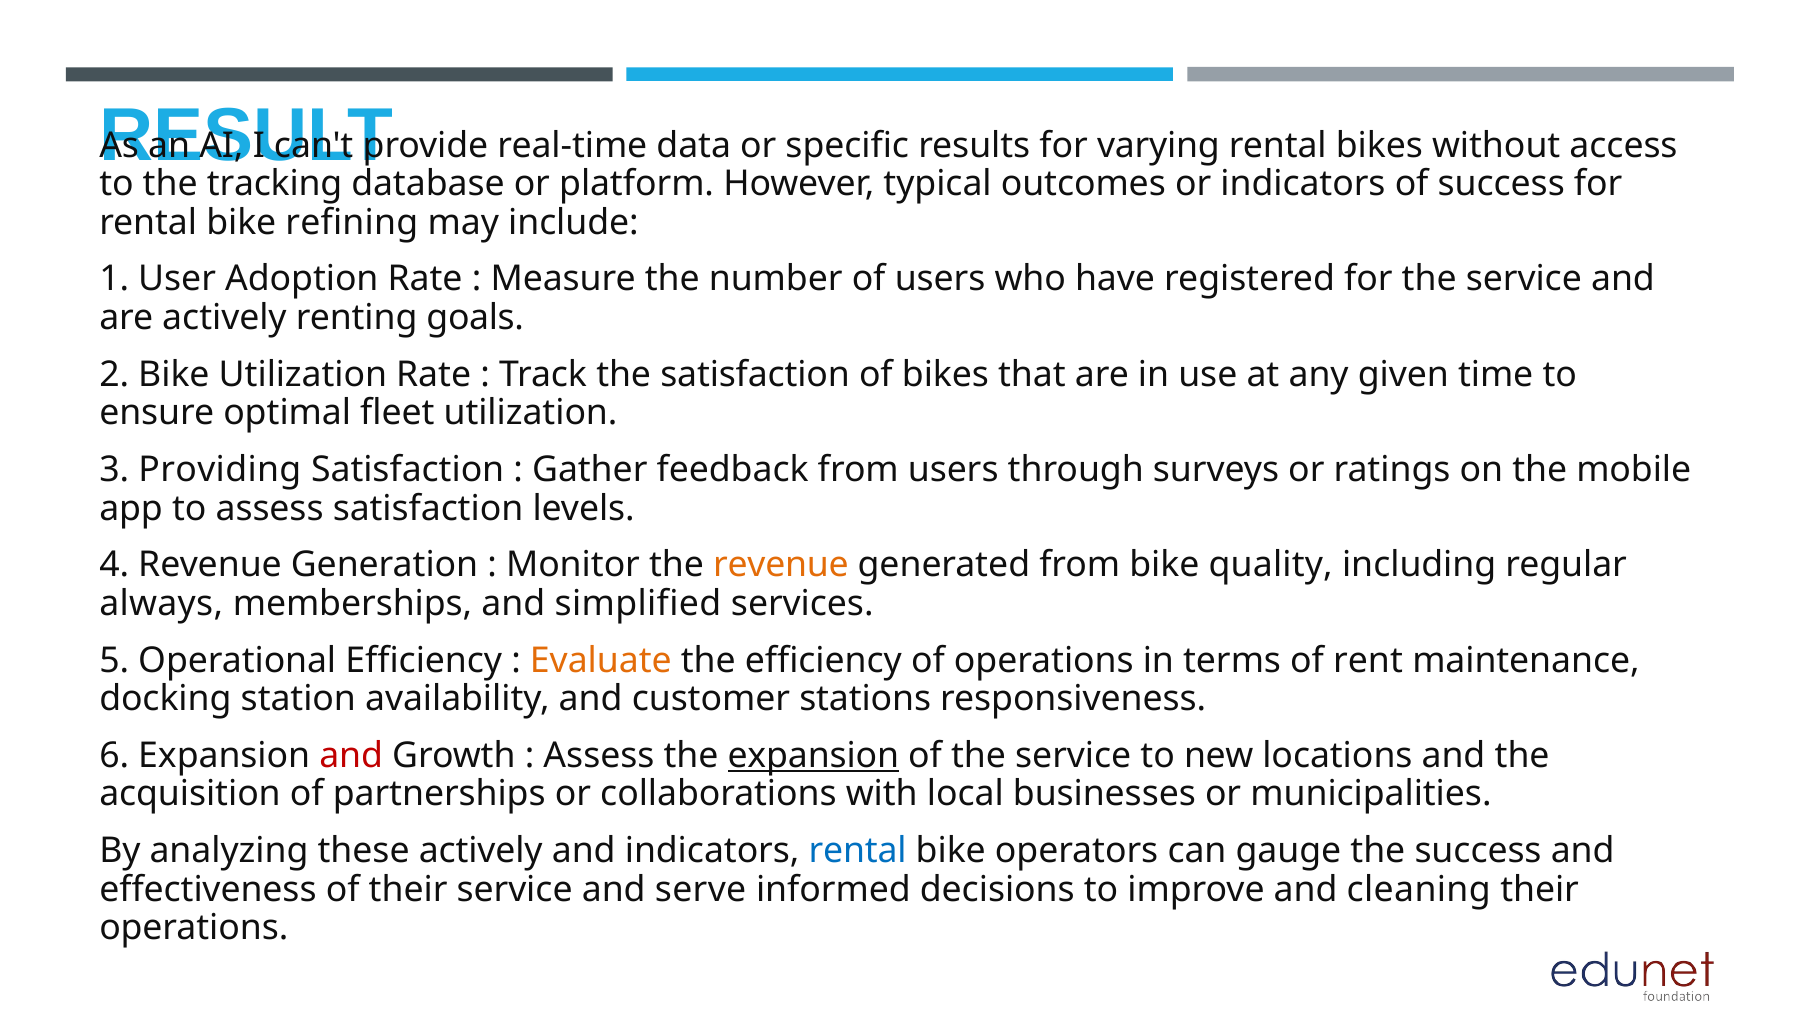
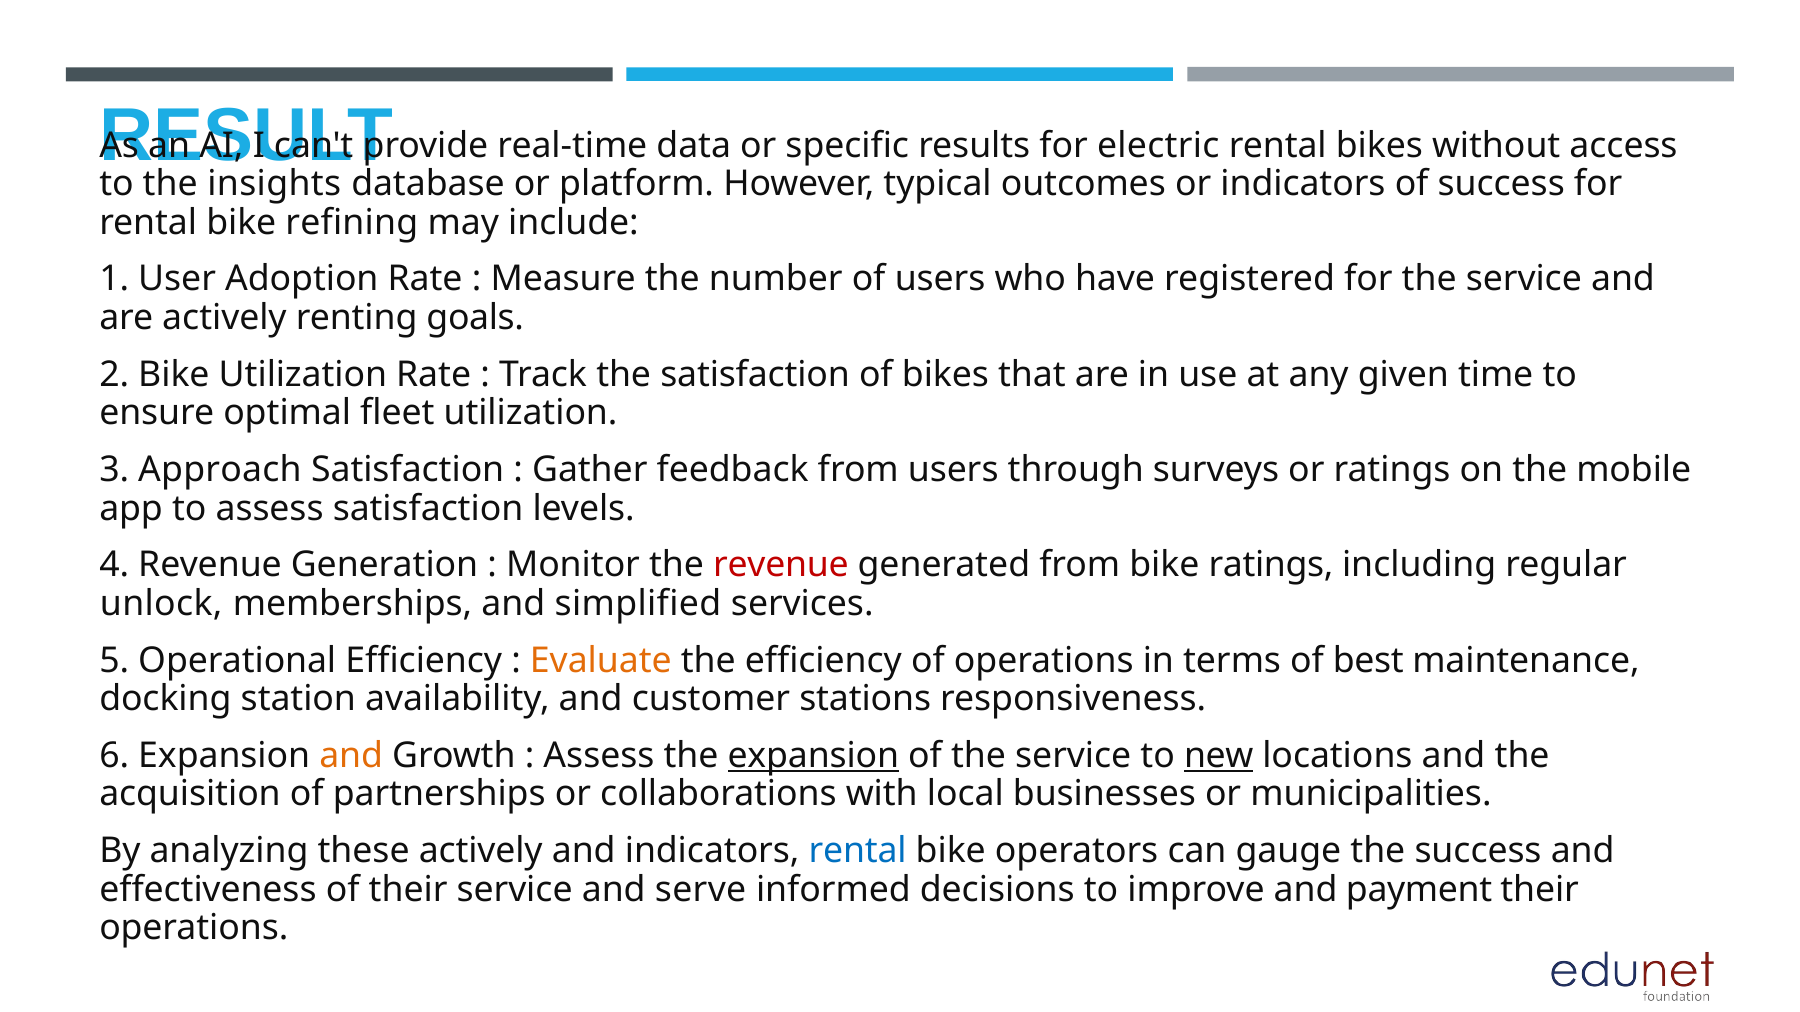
varying: varying -> electric (1158, 146)
tracking: tracking -> insights (274, 184)
Providing: Providing -> Approach (220, 470)
revenue colour: orange -> red (781, 565)
bike quality: quality -> ratings (1271, 565)
always: always -> unlock (161, 604)
rent: rent -> best (1368, 661)
and colour: red -> orange (351, 756)
new underline: none -> present (1219, 756)
cleaning: cleaning -> payment (1419, 890)
